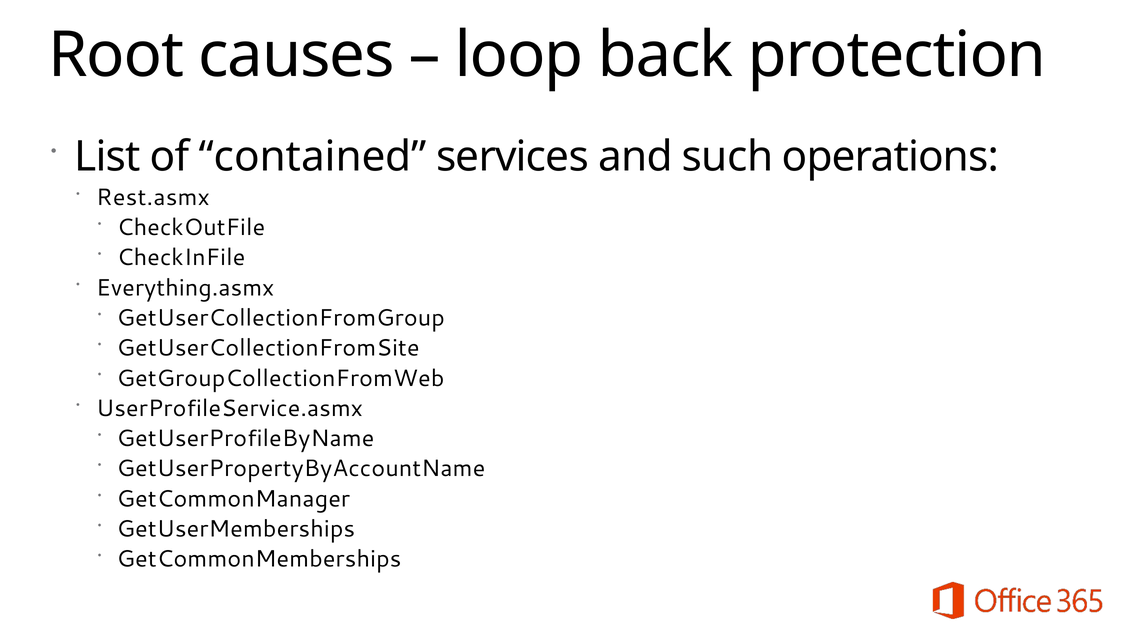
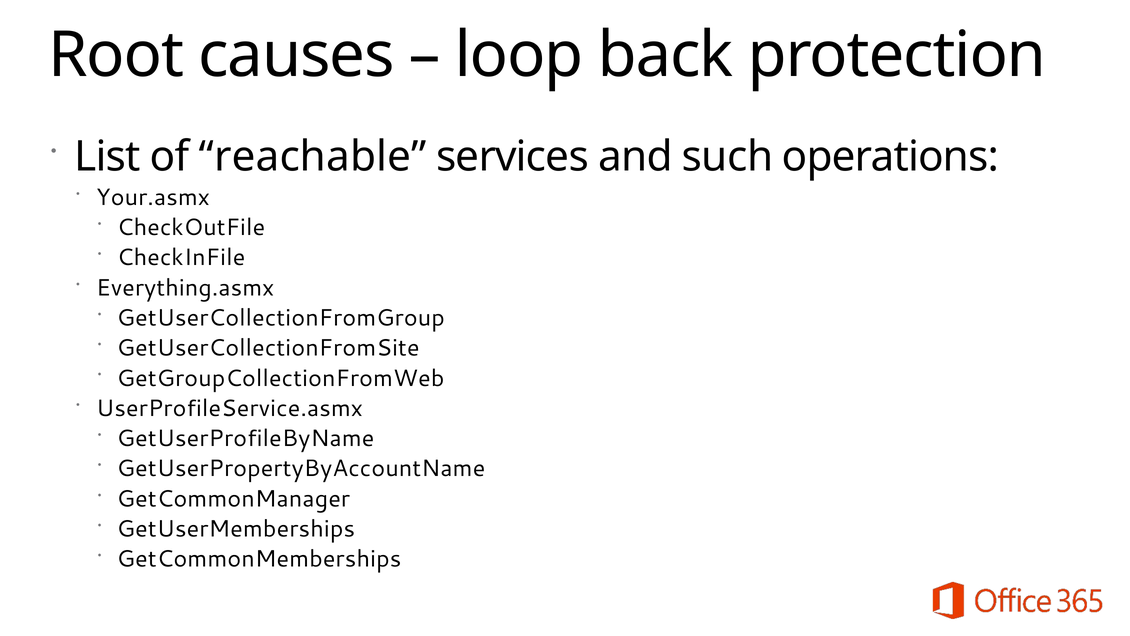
contained: contained -> reachable (313, 157)
Rest.asmx: Rest.asmx -> Your.asmx (153, 197)
